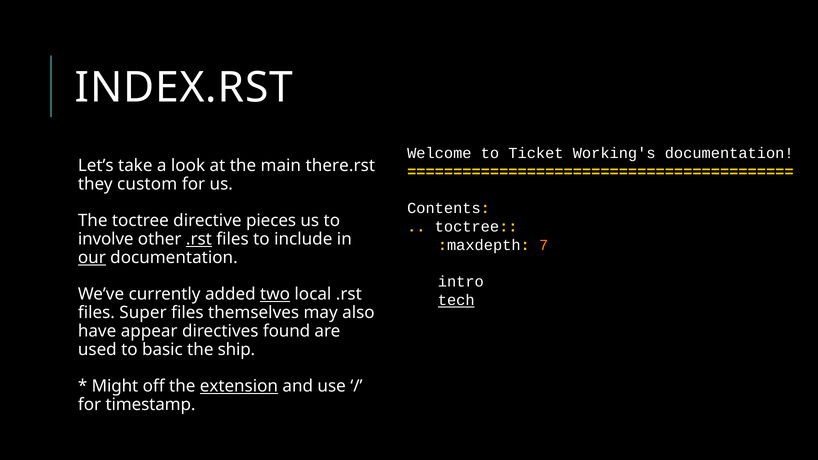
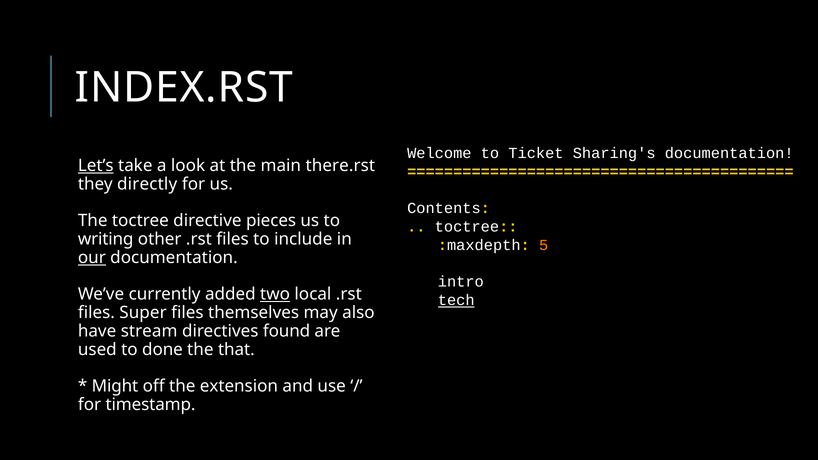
Working's: Working's -> Sharing's (614, 153)
Let’s underline: none -> present (96, 166)
custom: custom -> directly (147, 184)
involve: involve -> writing (106, 239)
.rst underline: present -> none (199, 239)
7: 7 -> 5 (544, 245)
appear: appear -> stream (149, 331)
basic: basic -> done (162, 350)
ship: ship -> that (236, 350)
extension underline: present -> none (239, 386)
